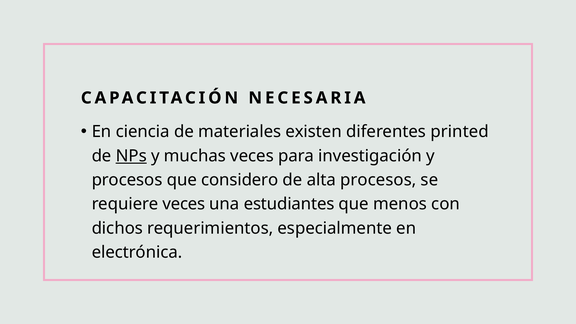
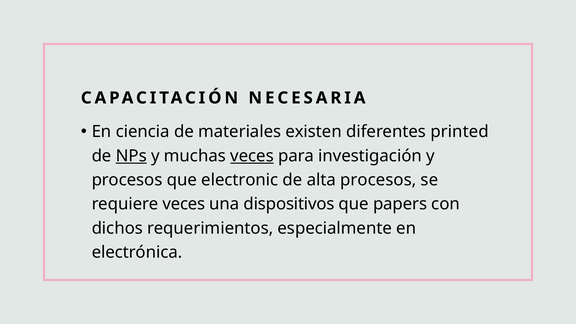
veces underline: none -> present (252, 156)
considero: considero -> electronic (240, 180)
estudiantes: estudiantes -> dispositivos (289, 204)
menos: menos -> papers (400, 204)
